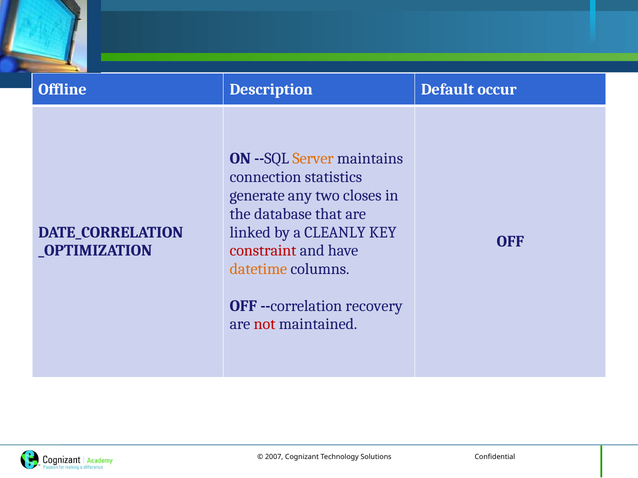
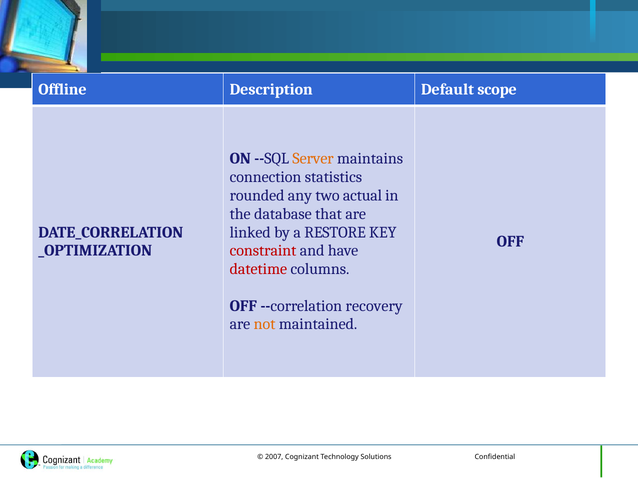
occur: occur -> scope (497, 90)
generate: generate -> rounded (257, 196)
closes: closes -> actual (362, 196)
CLEANLY: CLEANLY -> RESTORE (335, 233)
datetime colour: orange -> red (258, 269)
not colour: red -> orange (265, 325)
